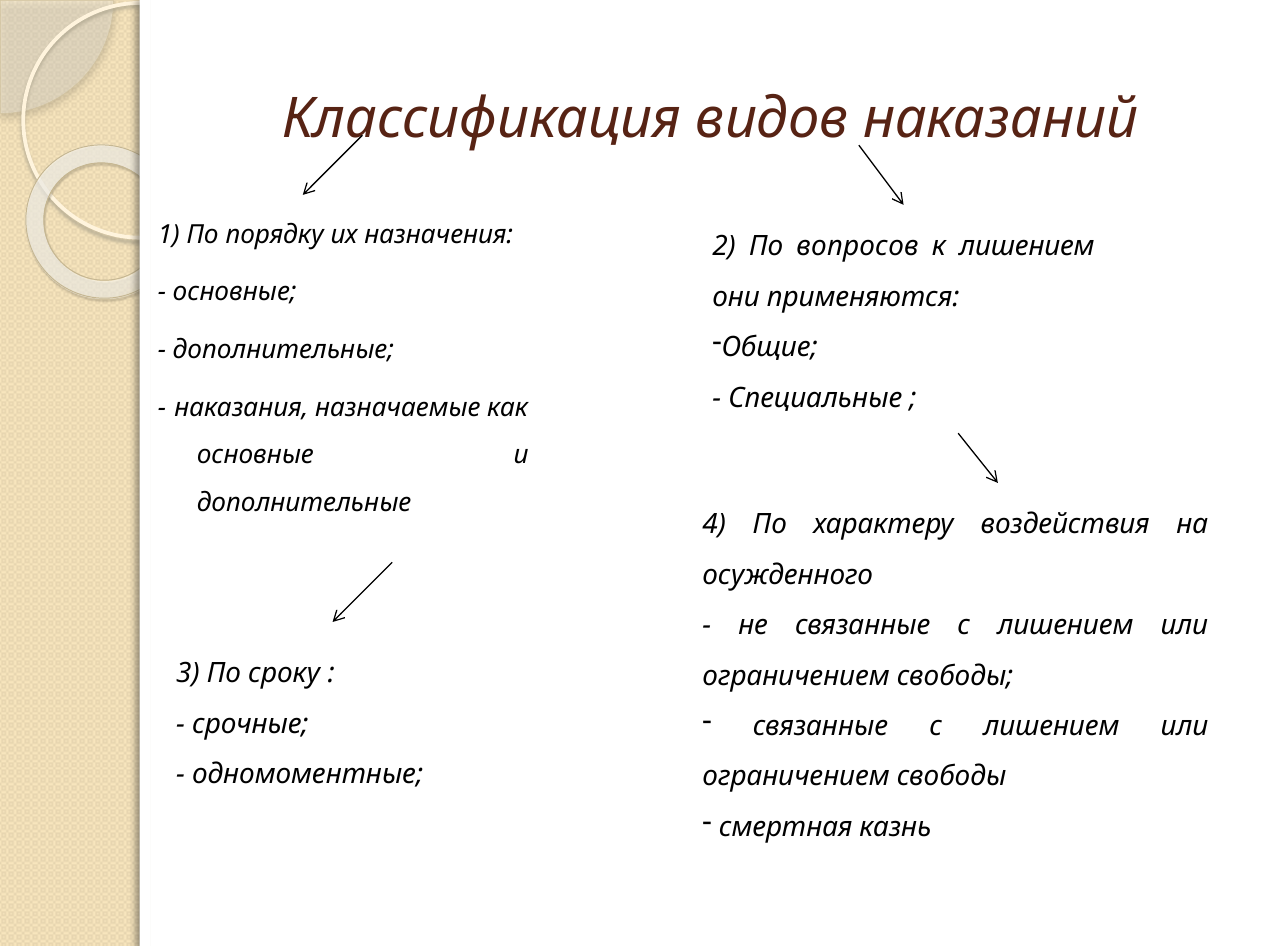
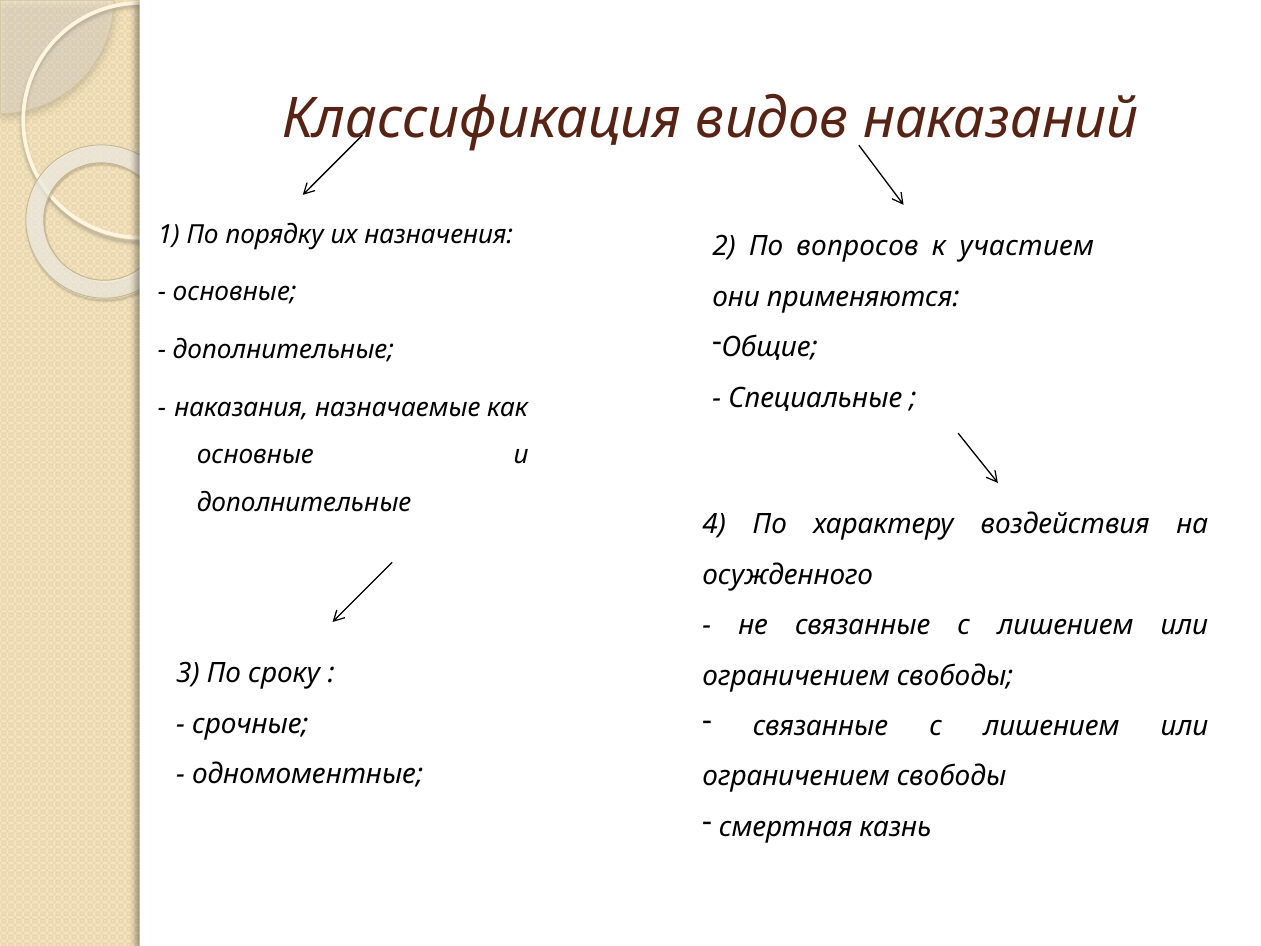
к лишением: лишением -> участием (1027, 246)
